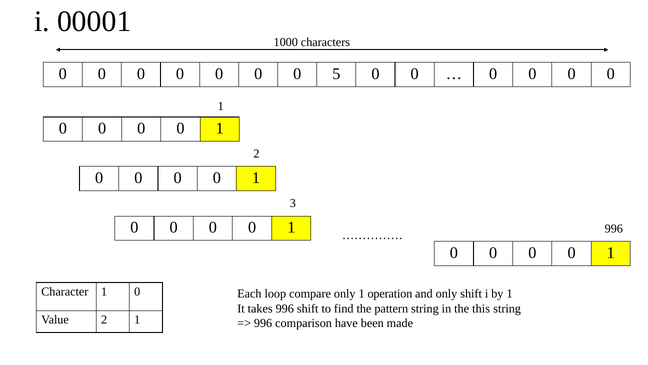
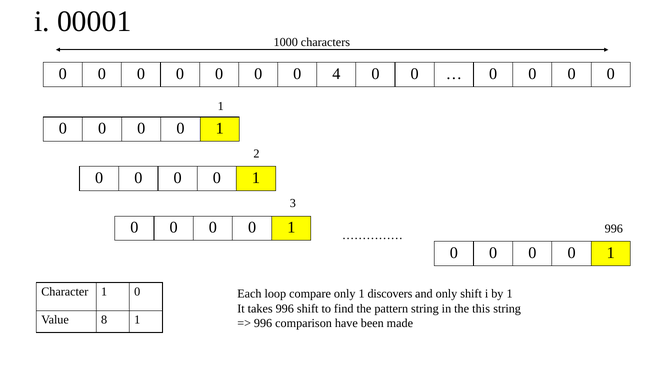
5: 5 -> 4 (336, 74)
operation: operation -> discovers (390, 294)
Value 2: 2 -> 8 (104, 319)
